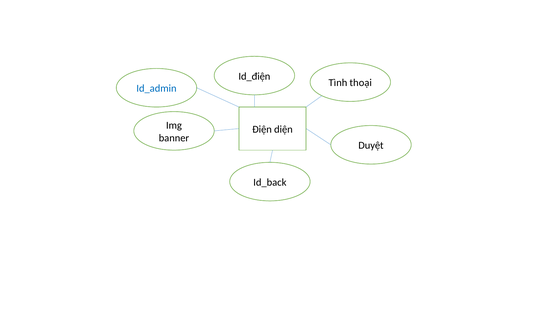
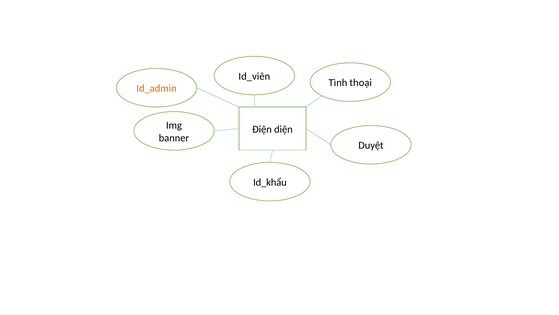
Id_điện: Id_điện -> Id_viên (254, 76)
Id_admin colour: blue -> orange (156, 88)
Id_back: Id_back -> Id_khẩu (270, 182)
